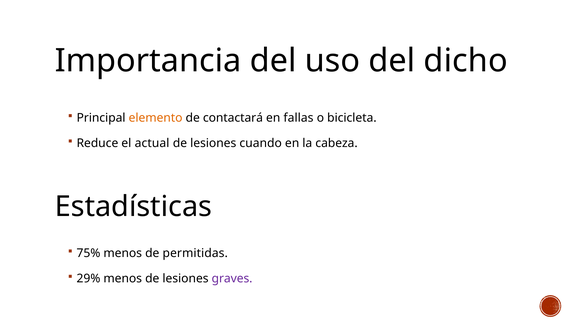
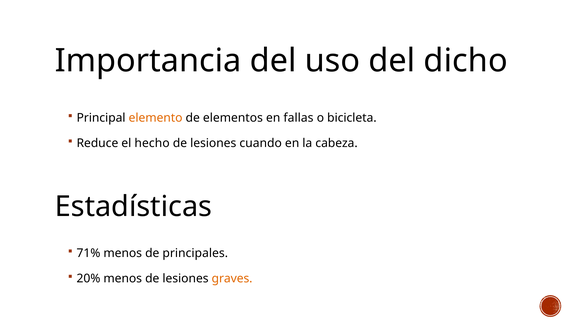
contactará: contactará -> elementos (233, 118)
actual: actual -> hecho (152, 143)
75%: 75% -> 71% (88, 253)
permitidas: permitidas -> principales (195, 253)
29%: 29% -> 20% (88, 278)
graves colour: purple -> orange (232, 278)
